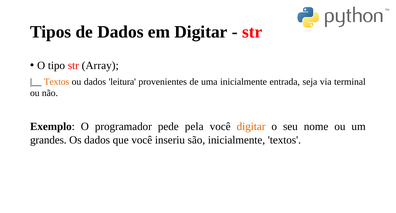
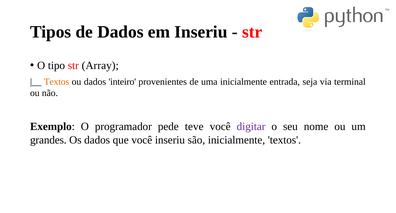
em Digitar: Digitar -> Inseriu (201, 32)
leitura: leitura -> inteiro (122, 82)
pela: pela -> teve (194, 127)
digitar colour: orange -> purple (251, 127)
